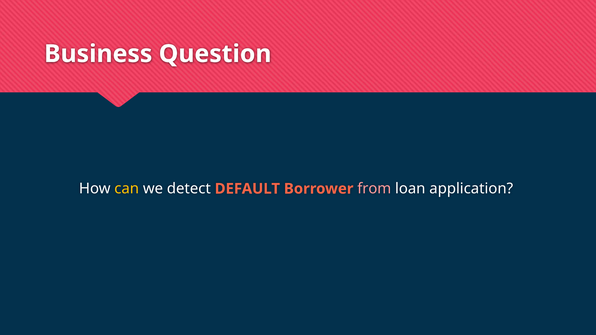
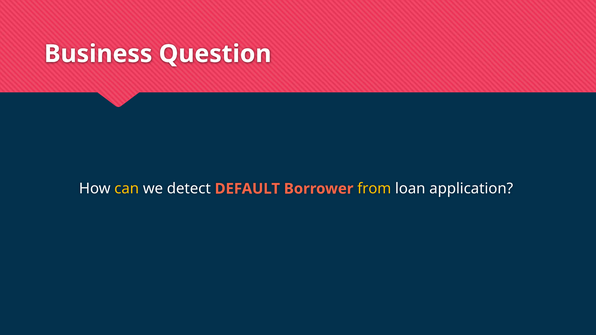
from colour: pink -> yellow (374, 189)
